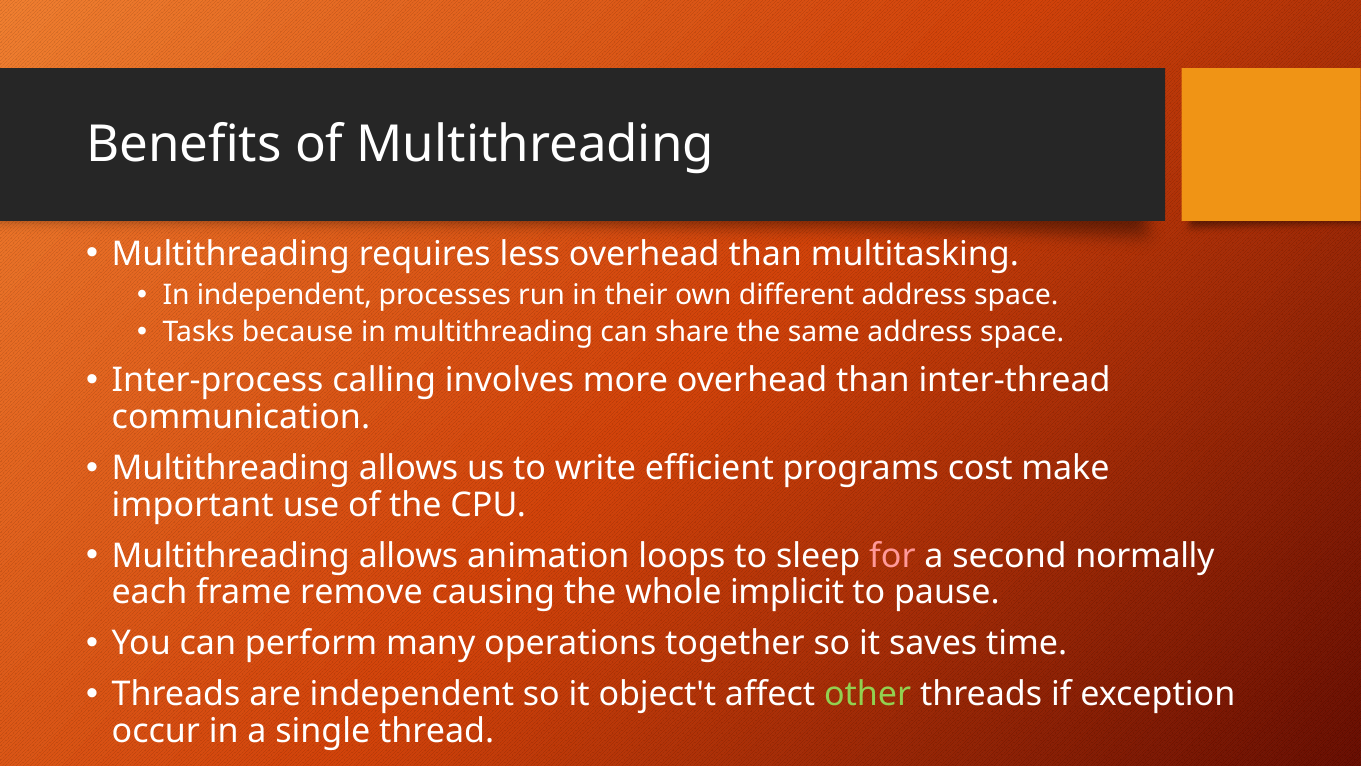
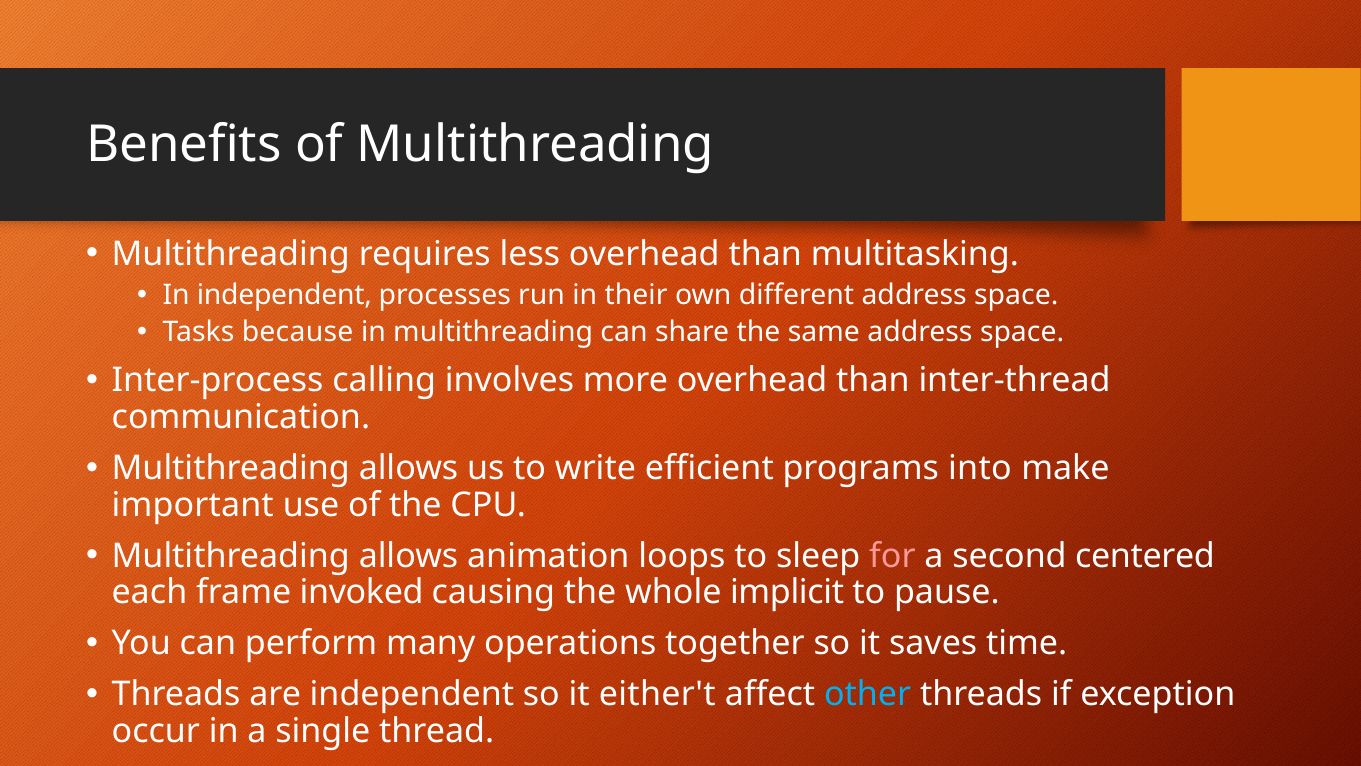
cost: cost -> into (980, 468)
normally: normally -> centered (1145, 556)
remove: remove -> invoked (362, 592)
object't: object't -> either't (657, 694)
other colour: light green -> light blue (868, 694)
